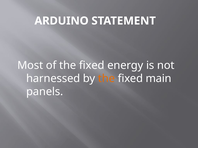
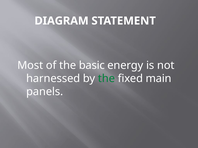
ARDUINO: ARDUINO -> DIAGRAM (62, 21)
of the fixed: fixed -> basic (92, 66)
the colour: orange -> green (106, 79)
